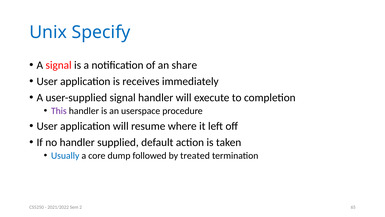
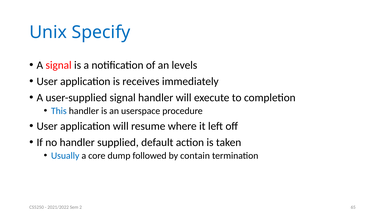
share: share -> levels (184, 65)
This colour: purple -> blue (59, 111)
treated: treated -> contain (195, 155)
